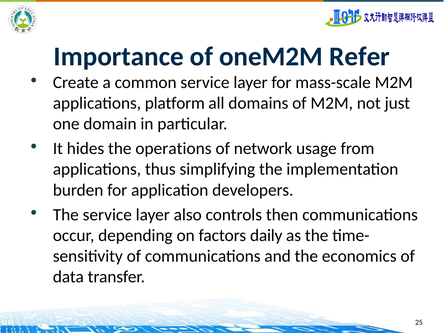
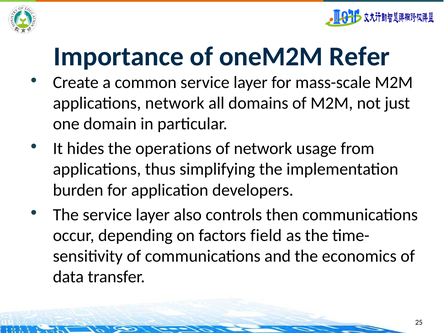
applications platform: platform -> network (175, 103)
daily: daily -> field (266, 235)
